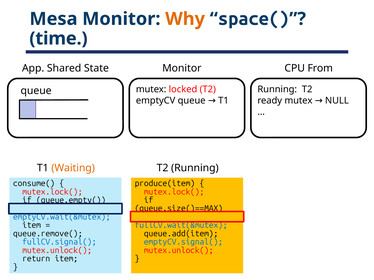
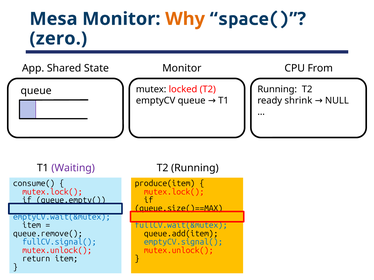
time: time -> zero (58, 39)
ready mutex: mutex -> shrink (298, 101)
Waiting colour: orange -> purple (73, 168)
